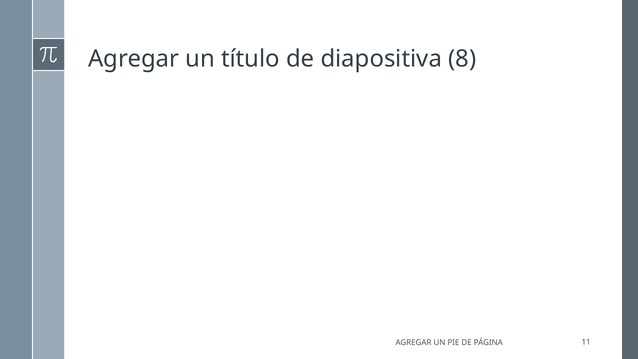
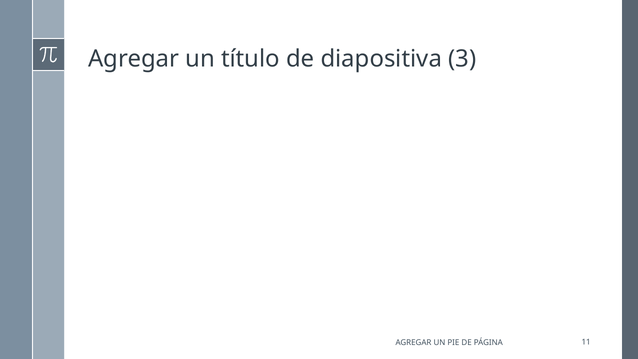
8: 8 -> 3 (462, 59)
